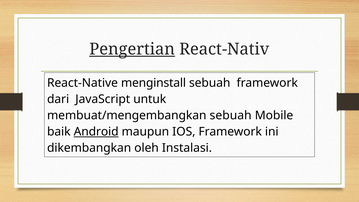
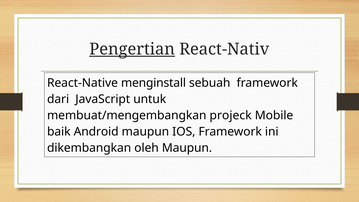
membuat/mengembangkan sebuah: sebuah -> projeck (231, 115)
Android underline: present -> none (96, 132)
oleh Instalasi: Instalasi -> Maupun (187, 148)
